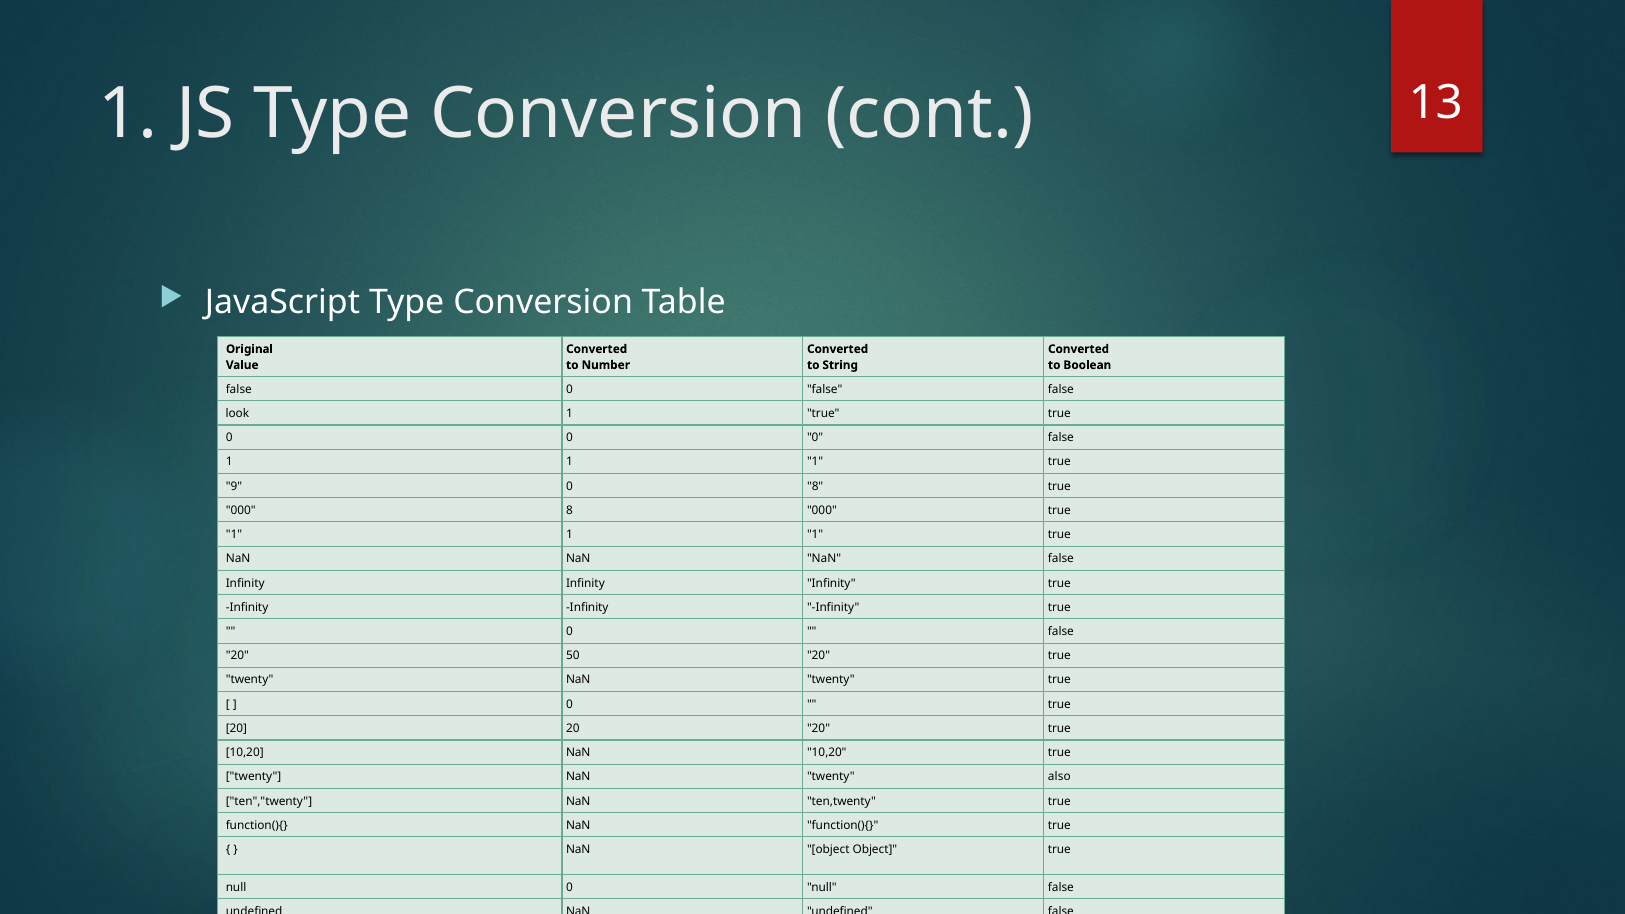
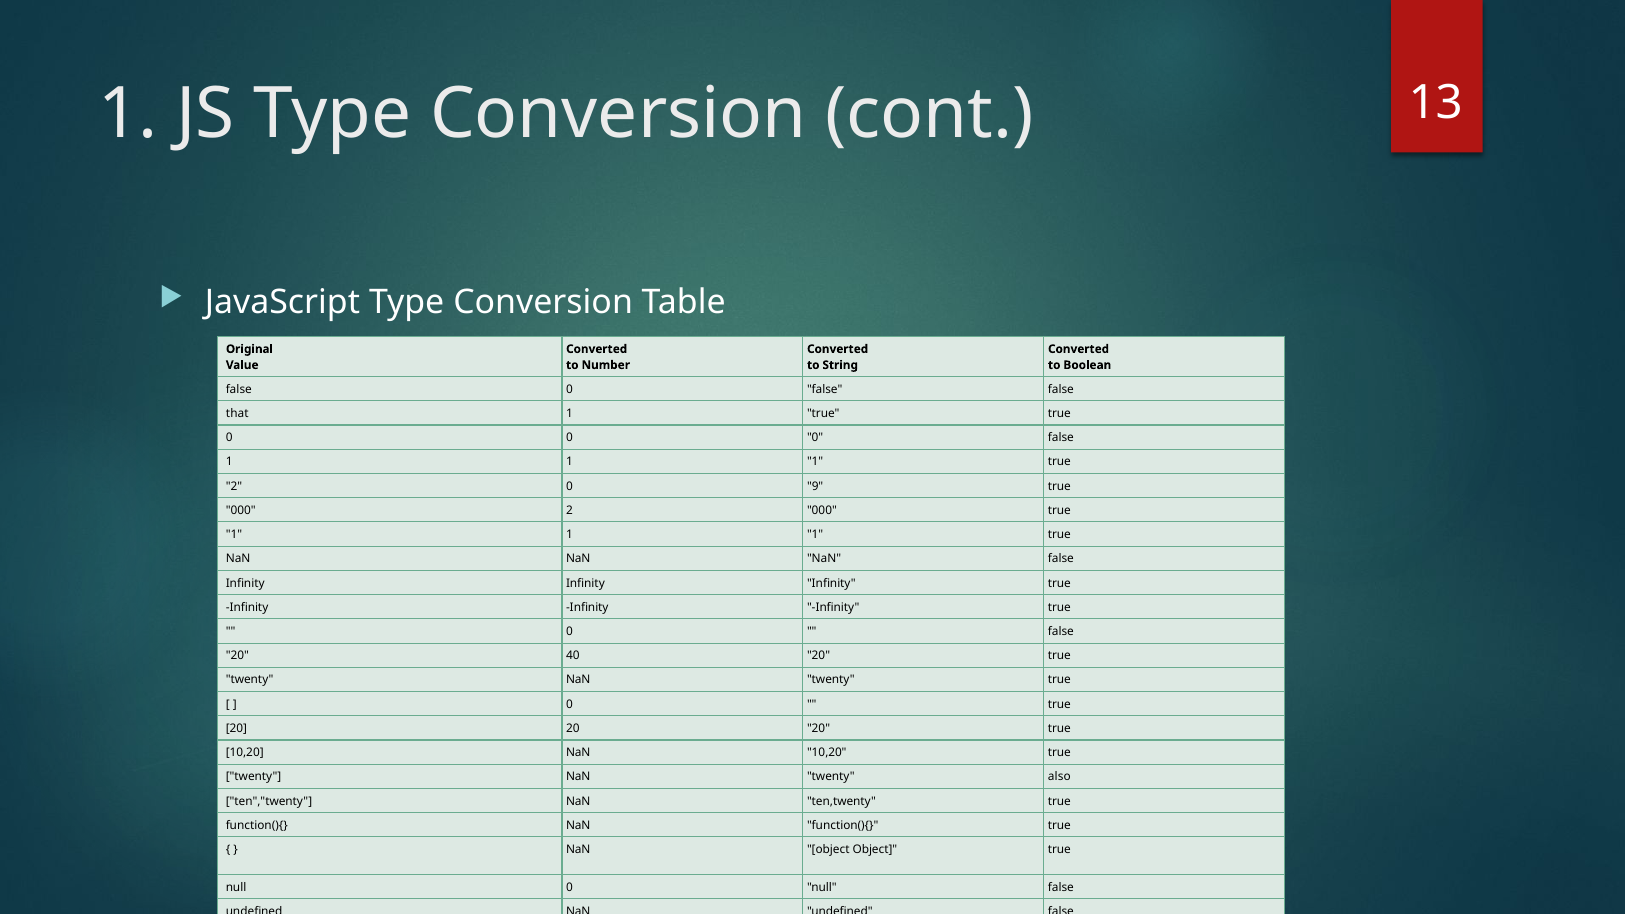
look: look -> that (237, 414)
9: 9 -> 2 (234, 486)
0 8: 8 -> 9 (815, 486)
000 8: 8 -> 2 (569, 510)
50: 50 -> 40 (573, 656)
